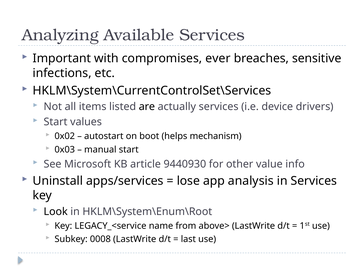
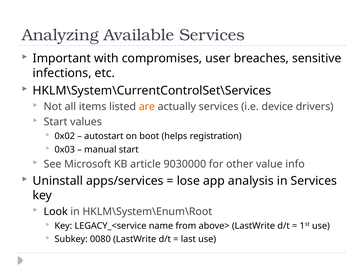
ever: ever -> user (218, 58)
are colour: black -> orange (147, 107)
mechanism: mechanism -> registration (216, 136)
9440930: 9440930 -> 9030000 (185, 164)
0008: 0008 -> 0080 (100, 239)
